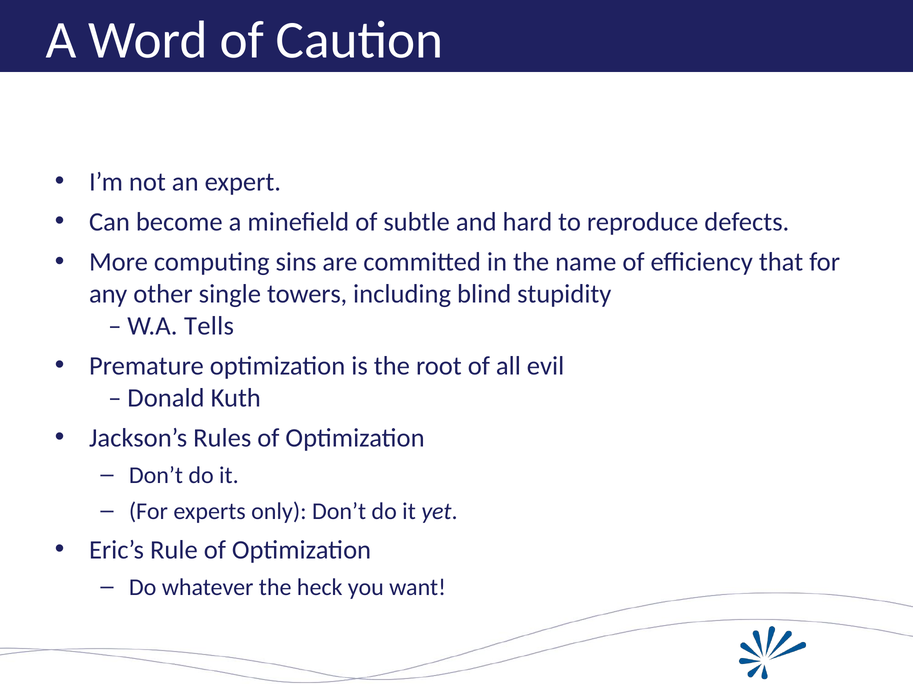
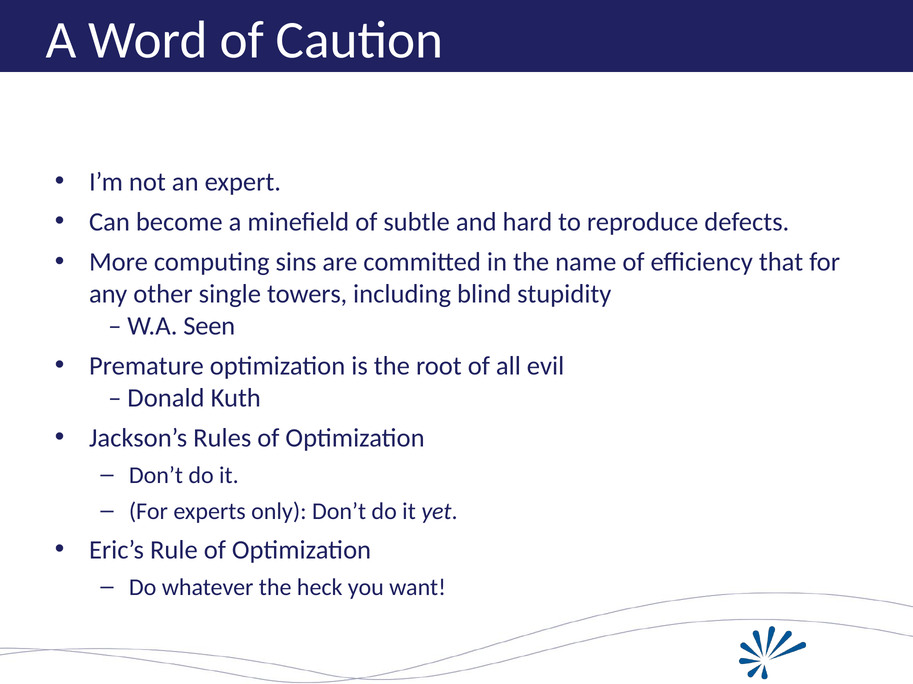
Tells: Tells -> Seen (209, 326)
